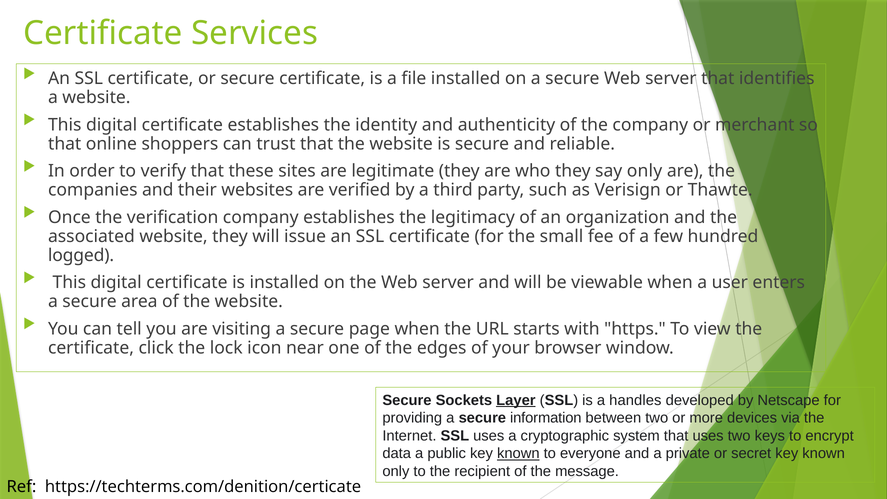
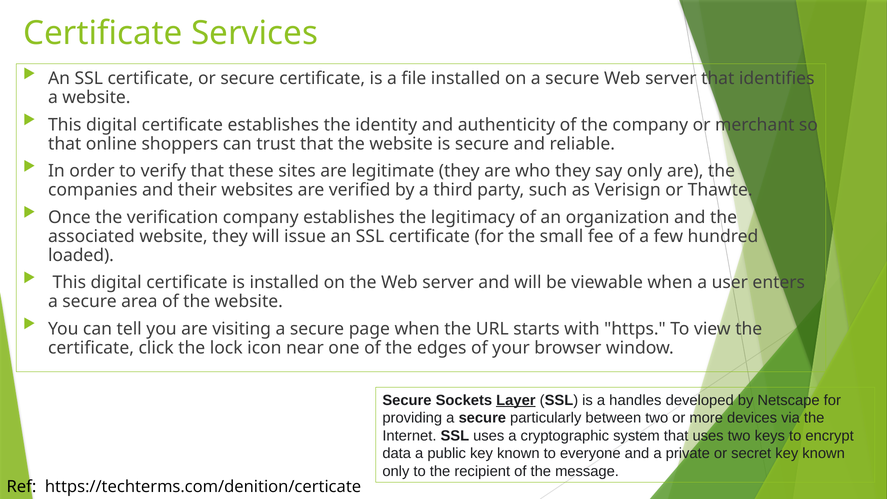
logged: logged -> loaded (81, 255)
information: information -> particularly (546, 418)
known underline: present -> none (518, 453)
